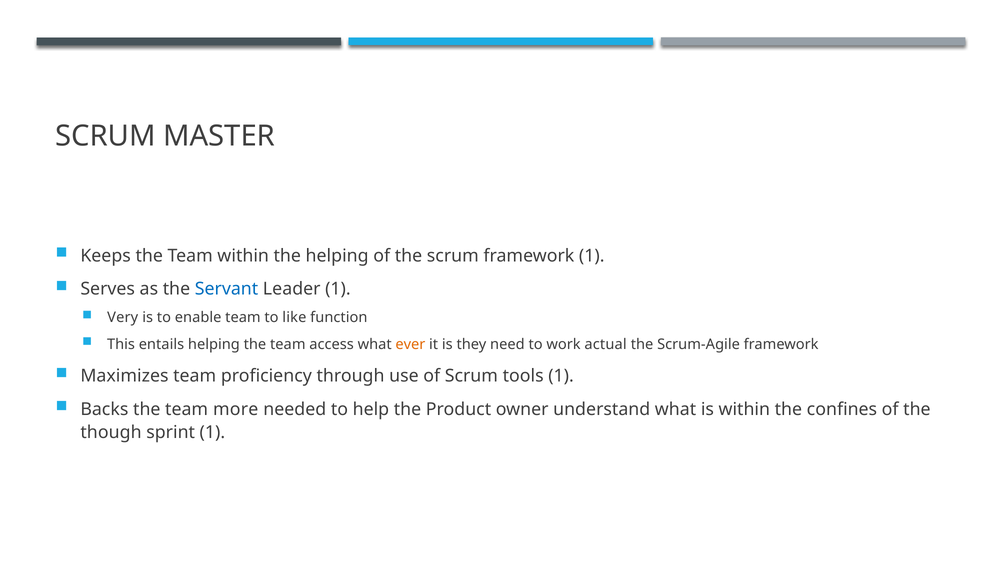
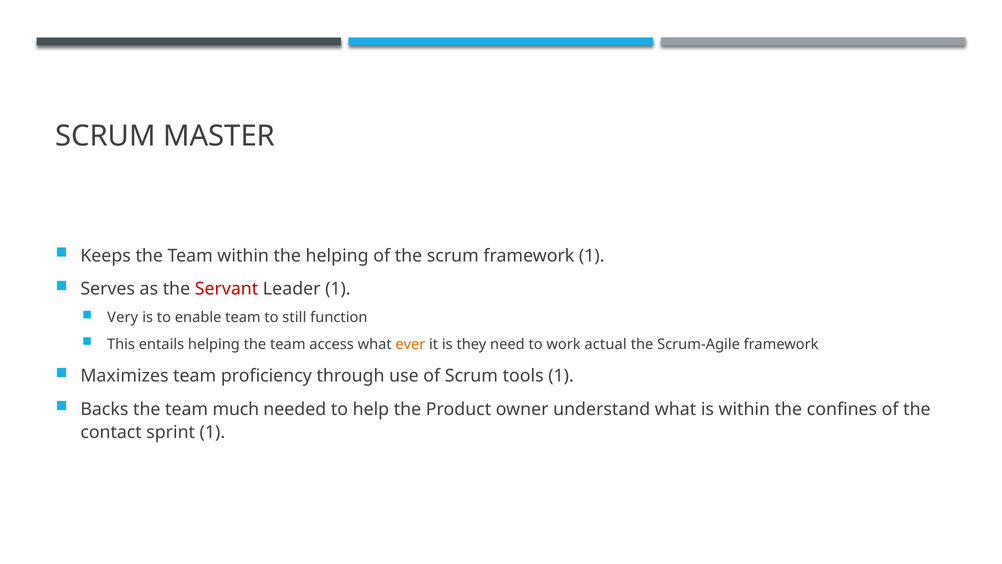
Servant colour: blue -> red (227, 289)
like: like -> still (294, 317)
more: more -> much (236, 409)
though: though -> contact (111, 432)
